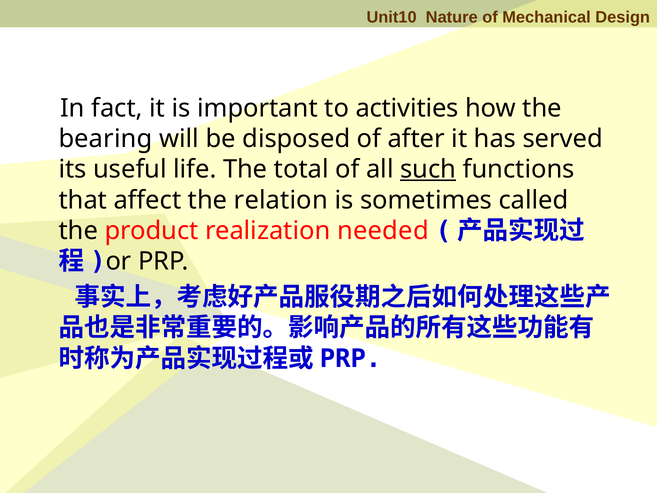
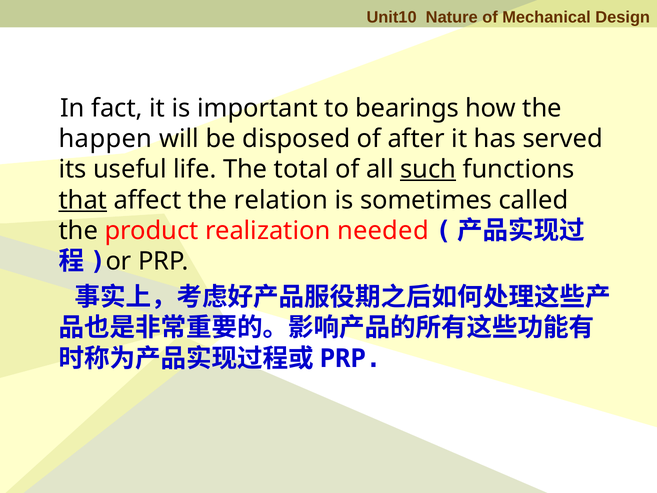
activities: activities -> bearings (407, 108)
bearing: bearing -> happen (105, 139)
that underline: none -> present (83, 200)
